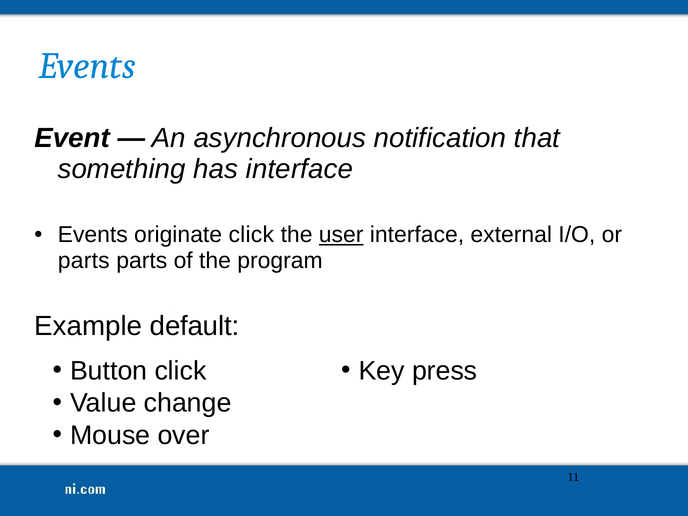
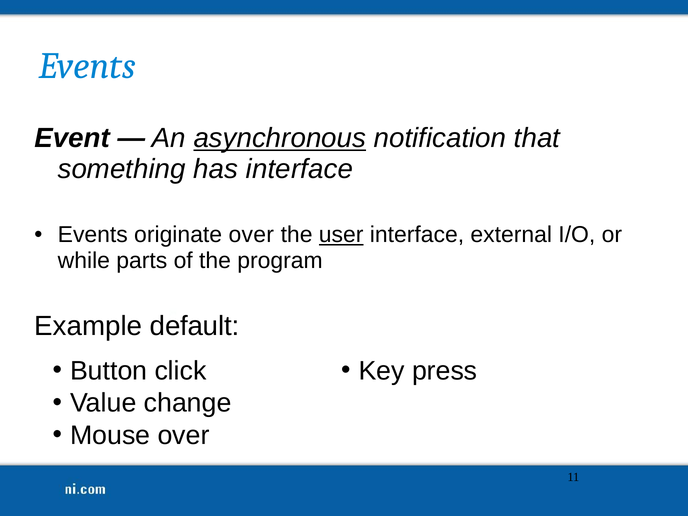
asynchronous underline: none -> present (280, 138)
originate click: click -> over (251, 235)
parts: parts -> while (84, 260)
